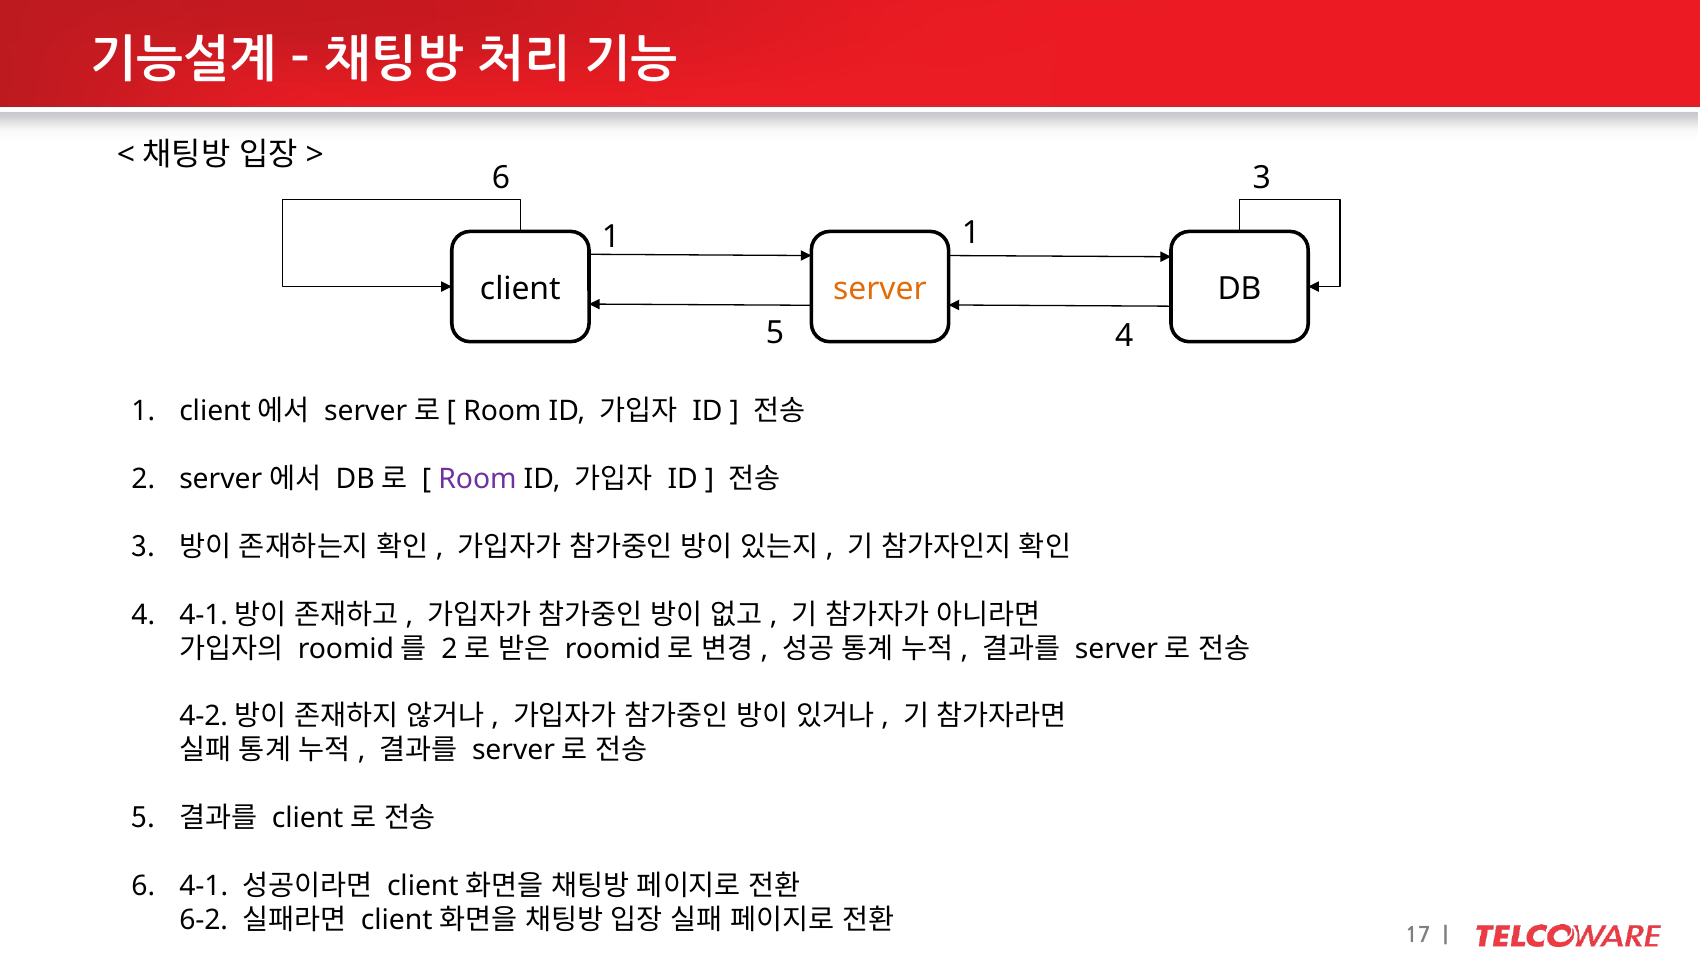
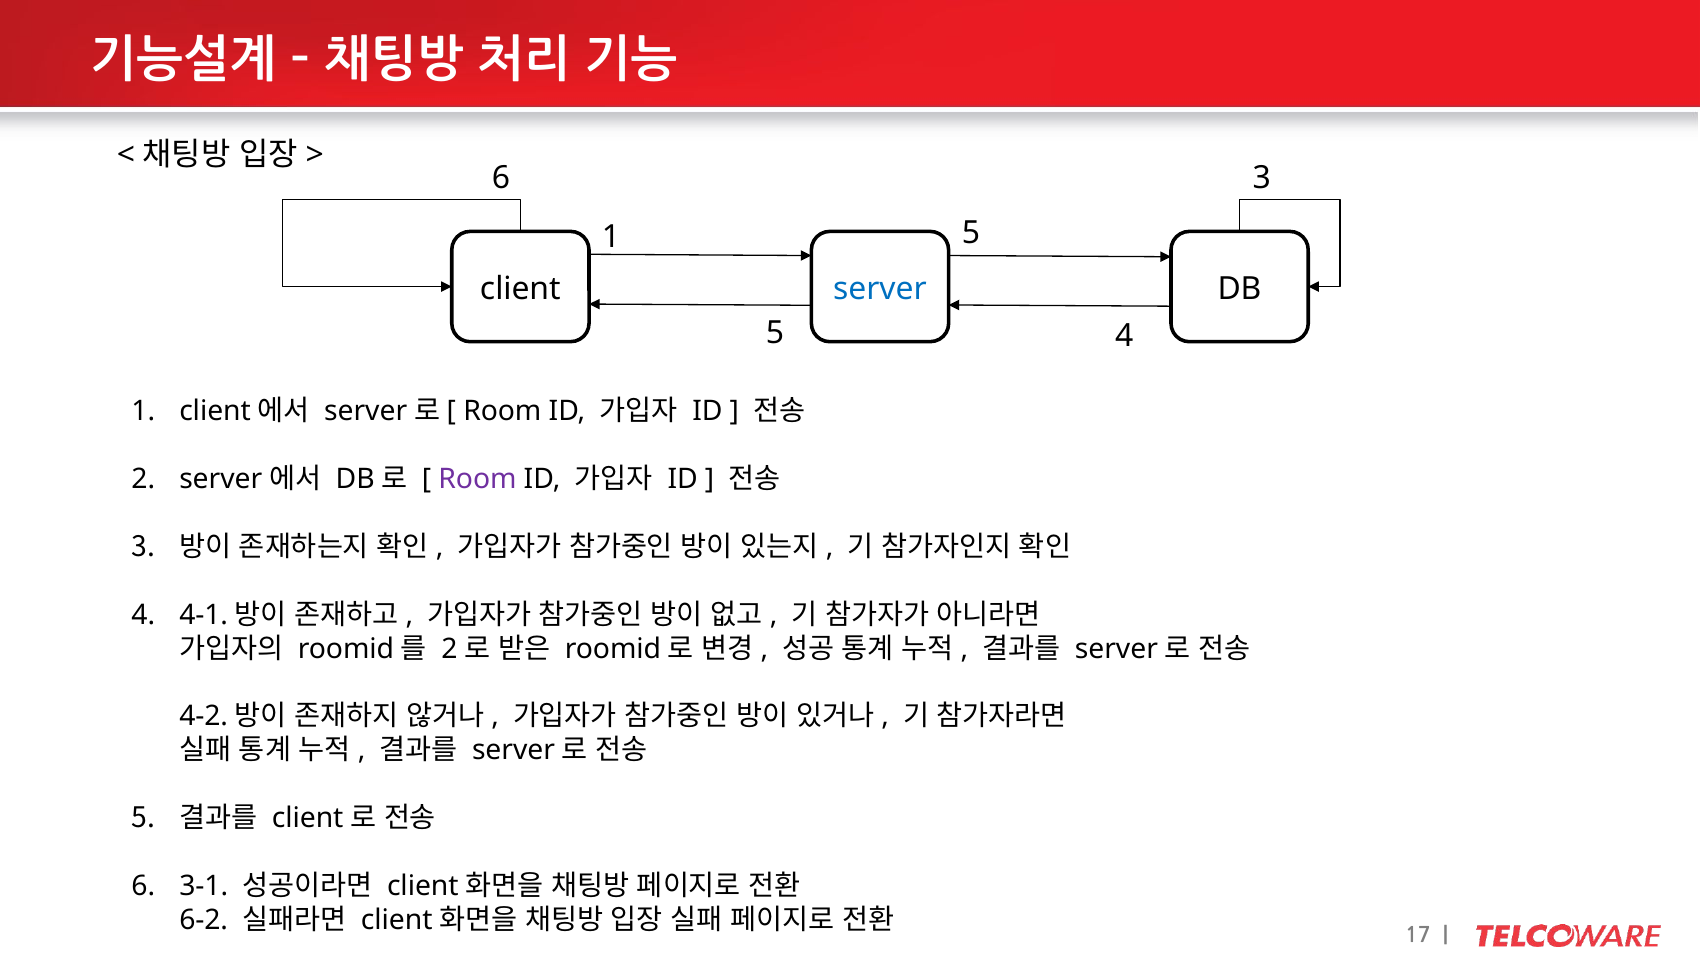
1 1: 1 -> 5 (971, 233)
server colour: orange -> blue (880, 289)
4-1: 4-1 -> 3-1 (204, 887)
